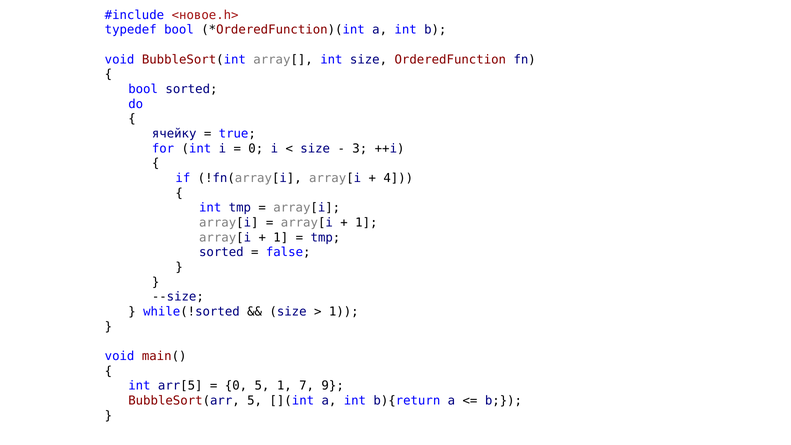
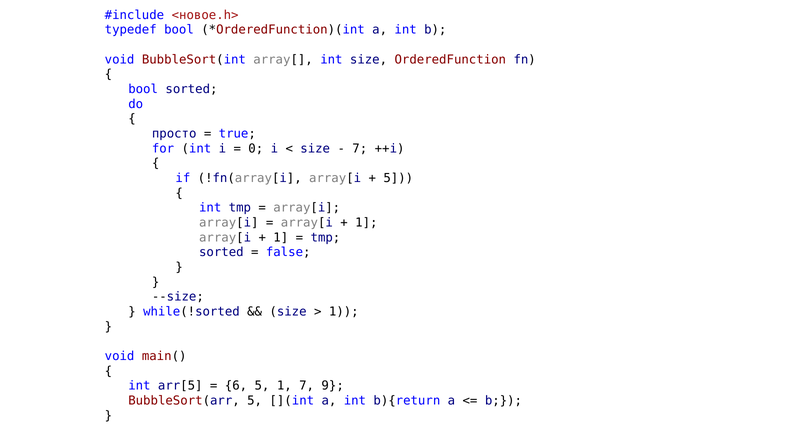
ячейку: ячейку -> просто (174, 134)
3: 3 -> 7 (360, 148)
4: 4 -> 5 (398, 178)
0: 0 -> 6 (236, 386)
